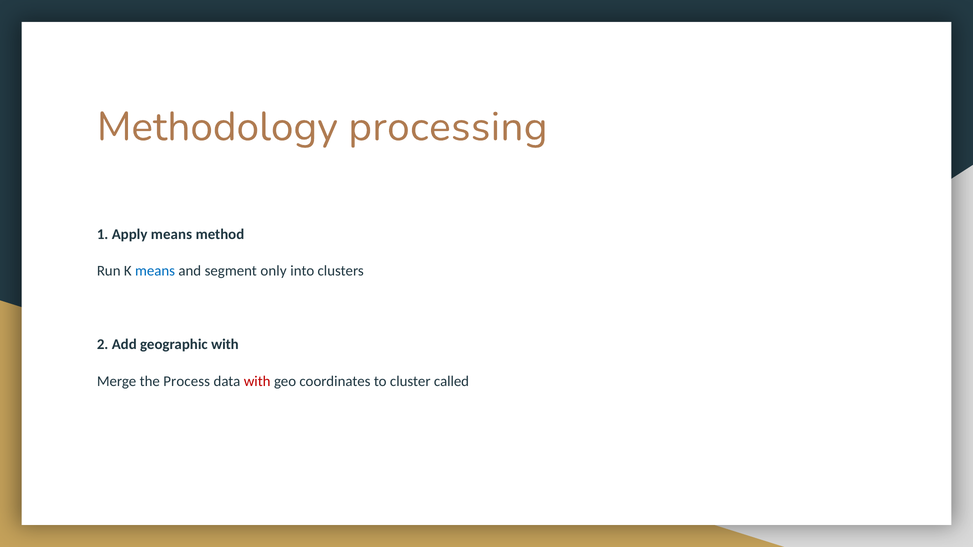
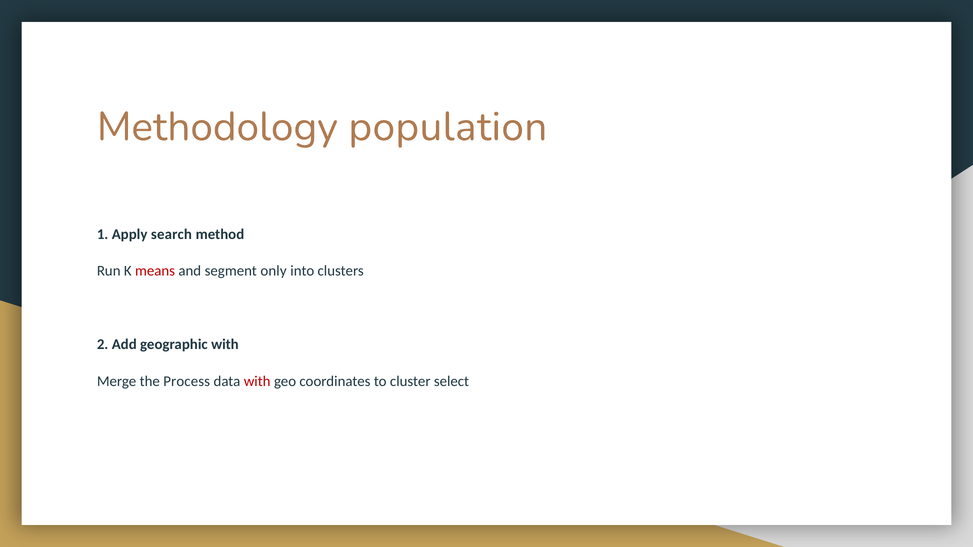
processing: processing -> population (448, 127)
Apply means: means -> search (171, 234)
means colour: blue -> red (155, 271)
called: called -> select (451, 381)
